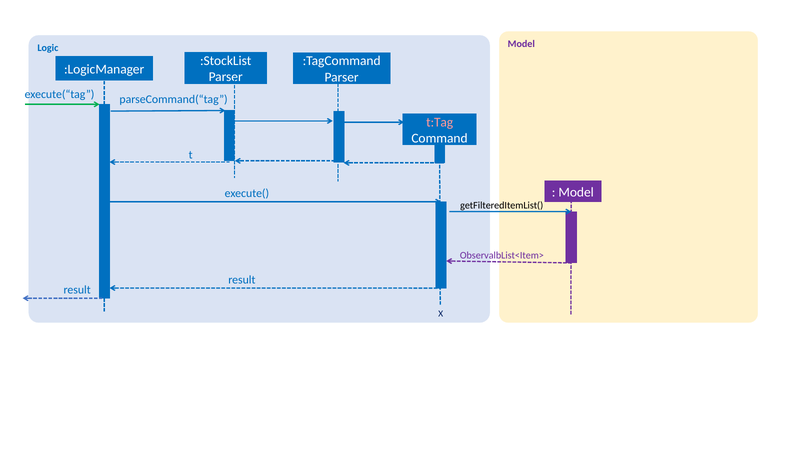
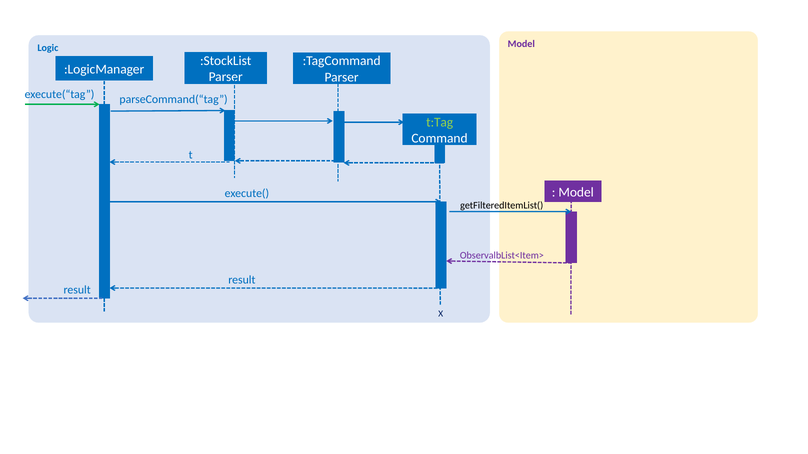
t:Tag colour: pink -> light green (440, 122)
